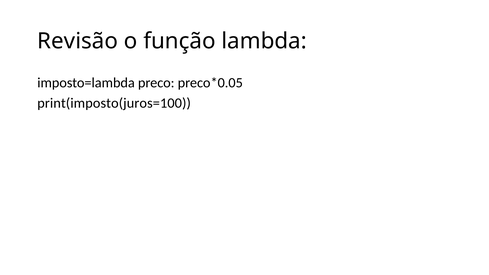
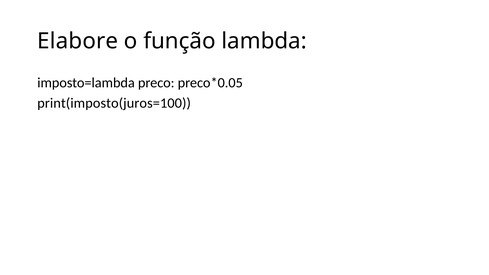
Revisão: Revisão -> Elabore (78, 41)
